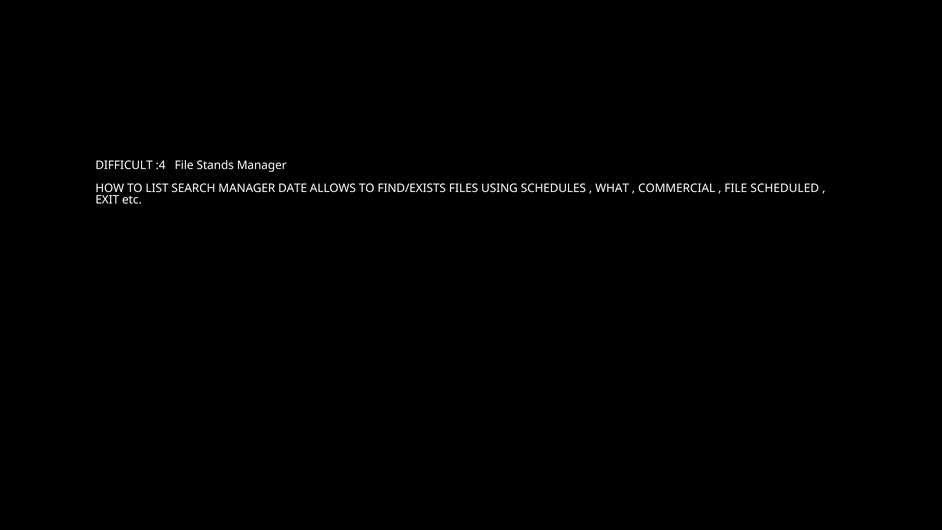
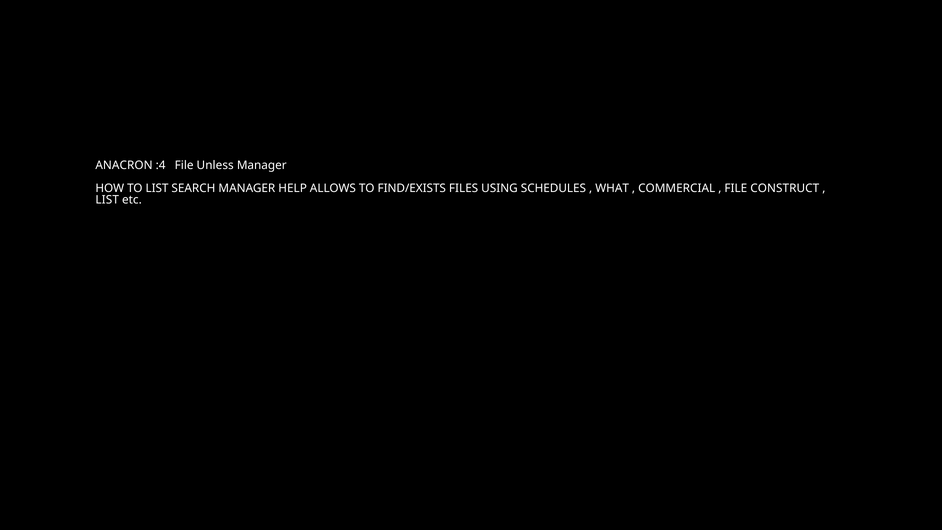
DIFFICULT: DIFFICULT -> ANACRON (124, 165)
Stands: Stands -> Unless (215, 165)
DATE: DATE -> HELP (293, 188)
SCHEDULED: SCHEDULED -> CONSTRUCT (785, 188)
EXIT: EXIT -> LIST (107, 200)
